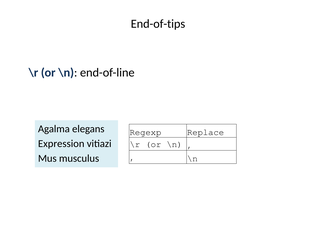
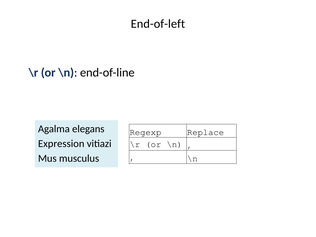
End-of-tips: End-of-tips -> End-of-left (158, 24)
